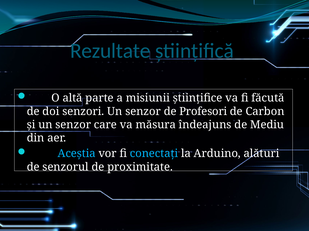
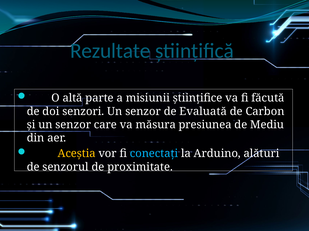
Profesori: Profesori -> Evaluată (203, 112)
îndeajuns: îndeajuns -> presiunea (205, 125)
Aceștia colour: light blue -> yellow (77, 154)
